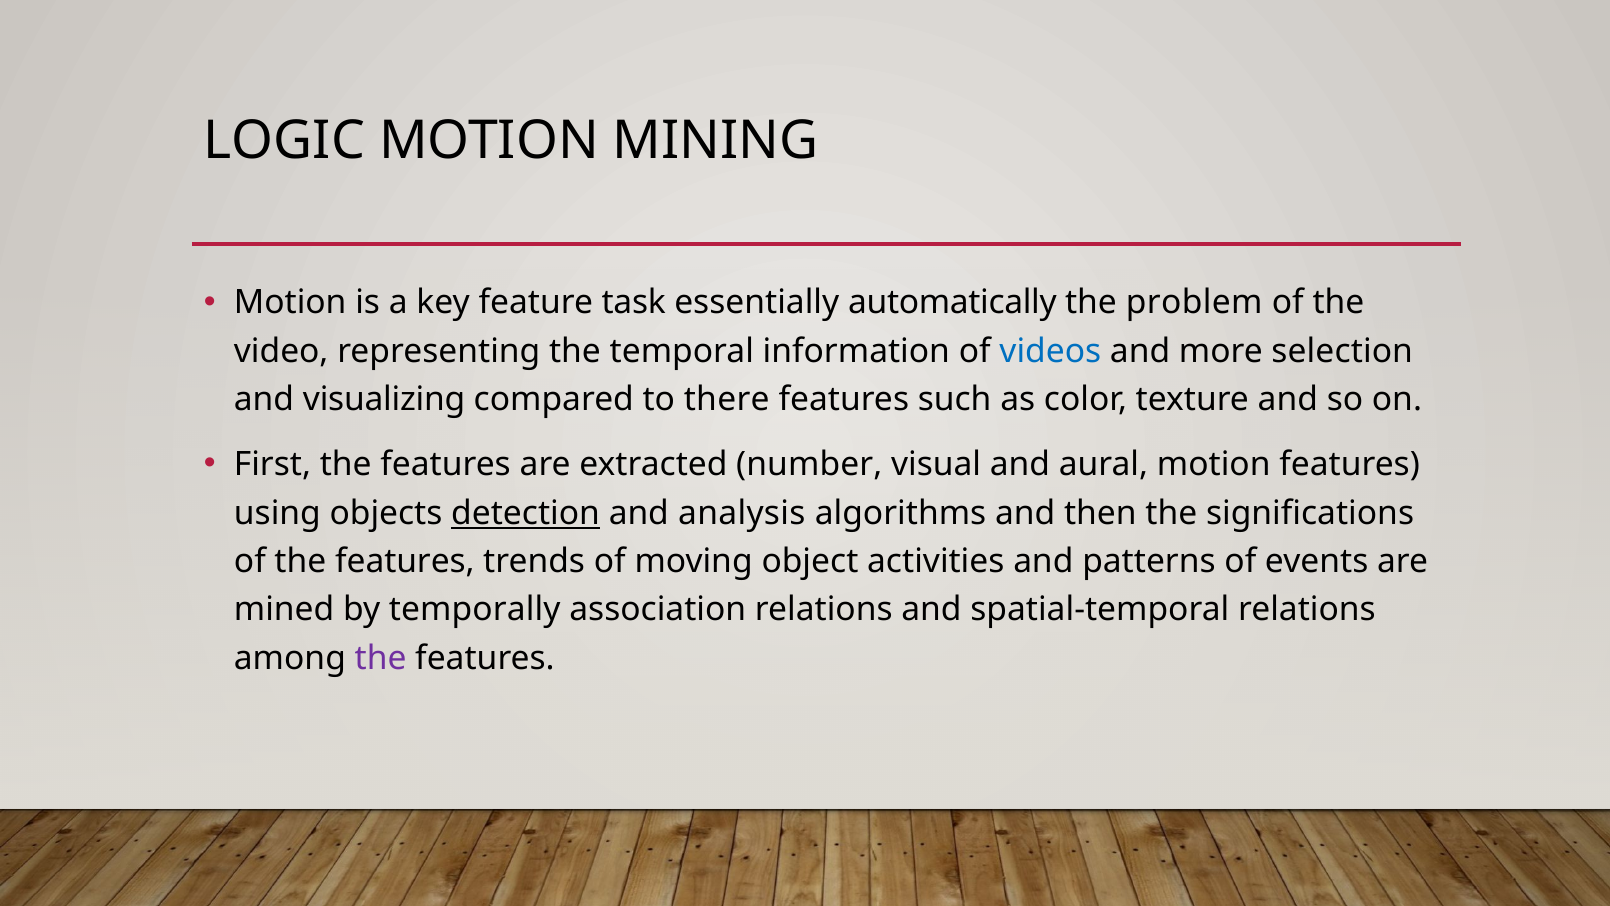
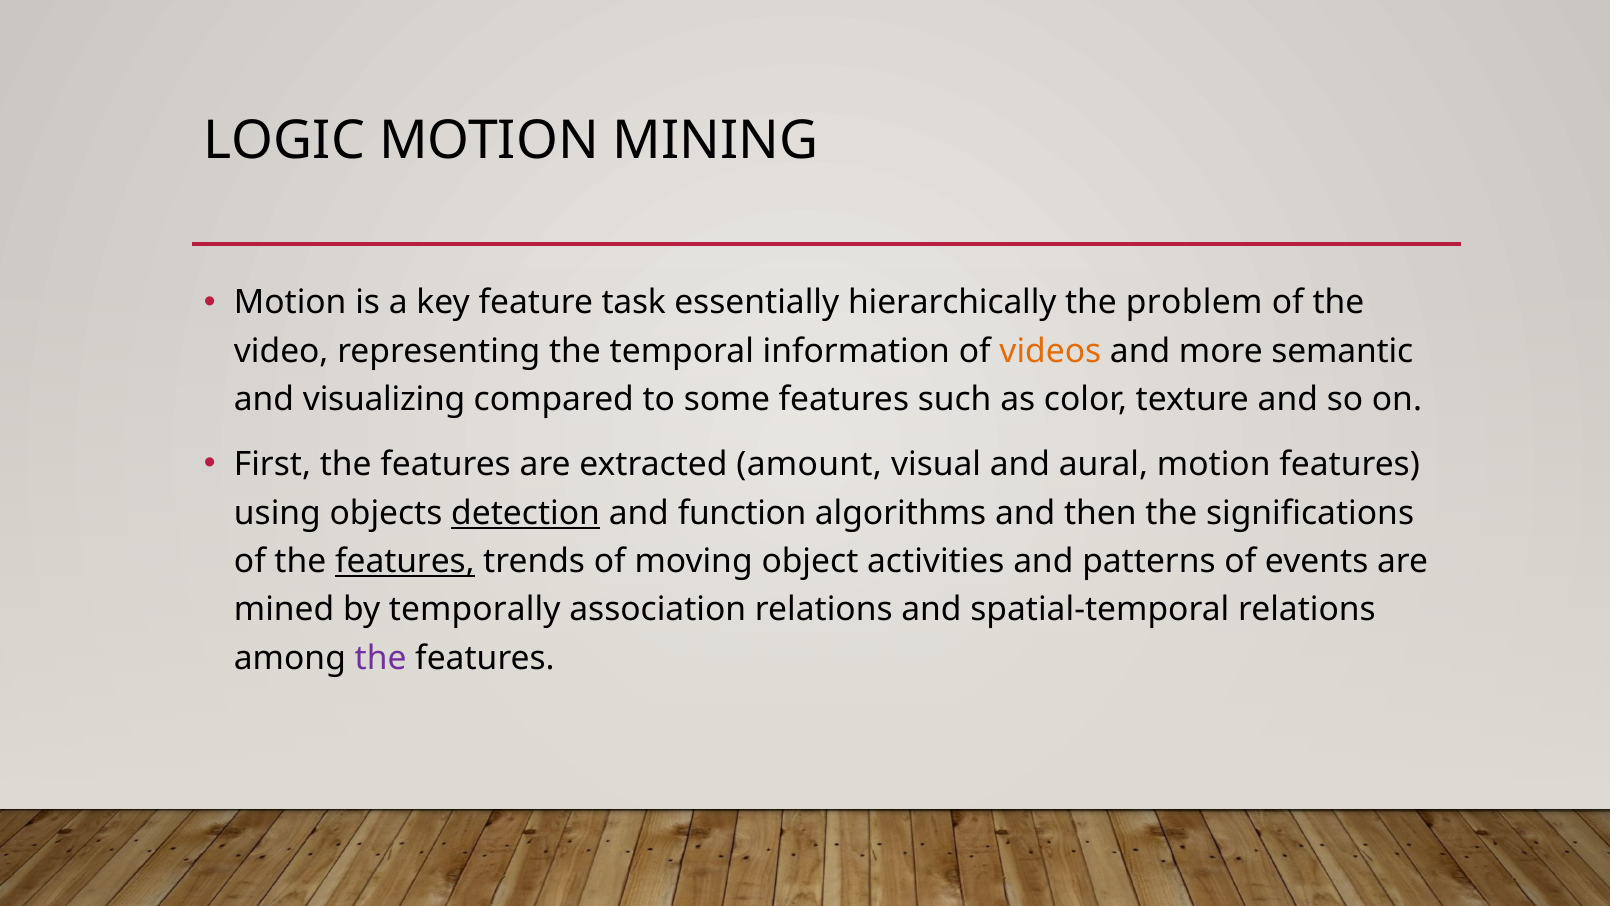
automatically: automatically -> hierarchically (952, 303)
videos colour: blue -> orange (1050, 351)
selection: selection -> semantic (1342, 351)
there: there -> some (727, 399)
number: number -> amount (809, 465)
analysis: analysis -> function (742, 513)
features underline: none -> present (405, 561)
